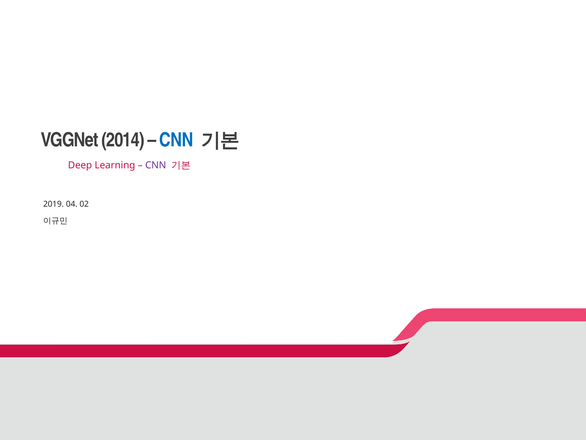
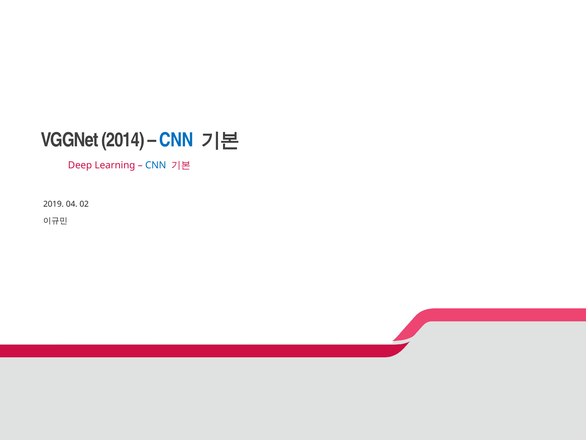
CNN colour: purple -> blue (156, 165)
